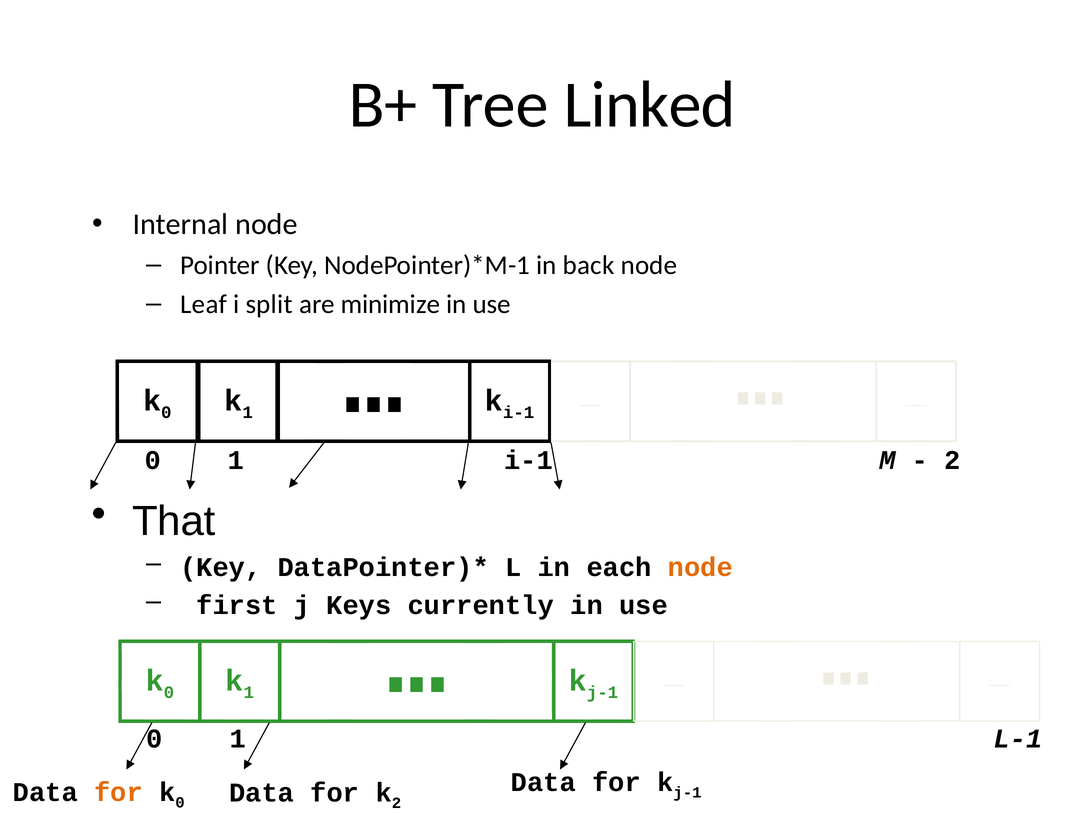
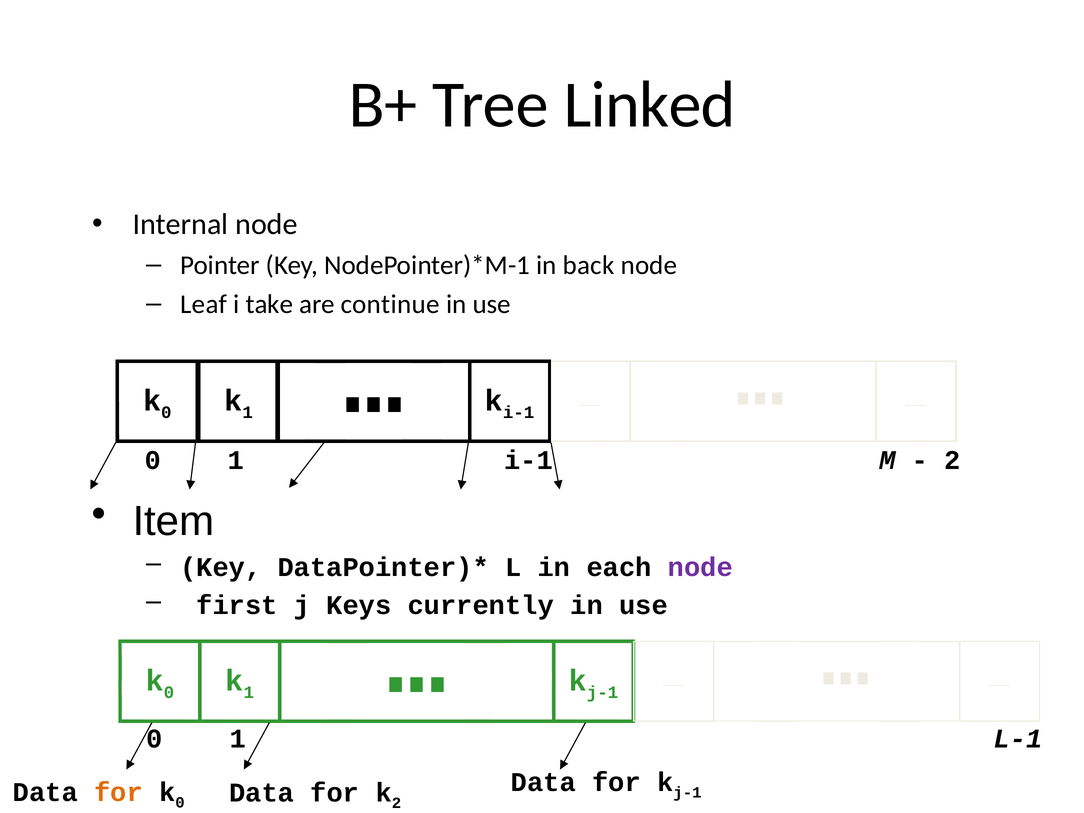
split: split -> take (269, 304)
minimize: minimize -> continue (390, 304)
That: That -> Item (174, 521)
node colour: orange -> purple (700, 567)
